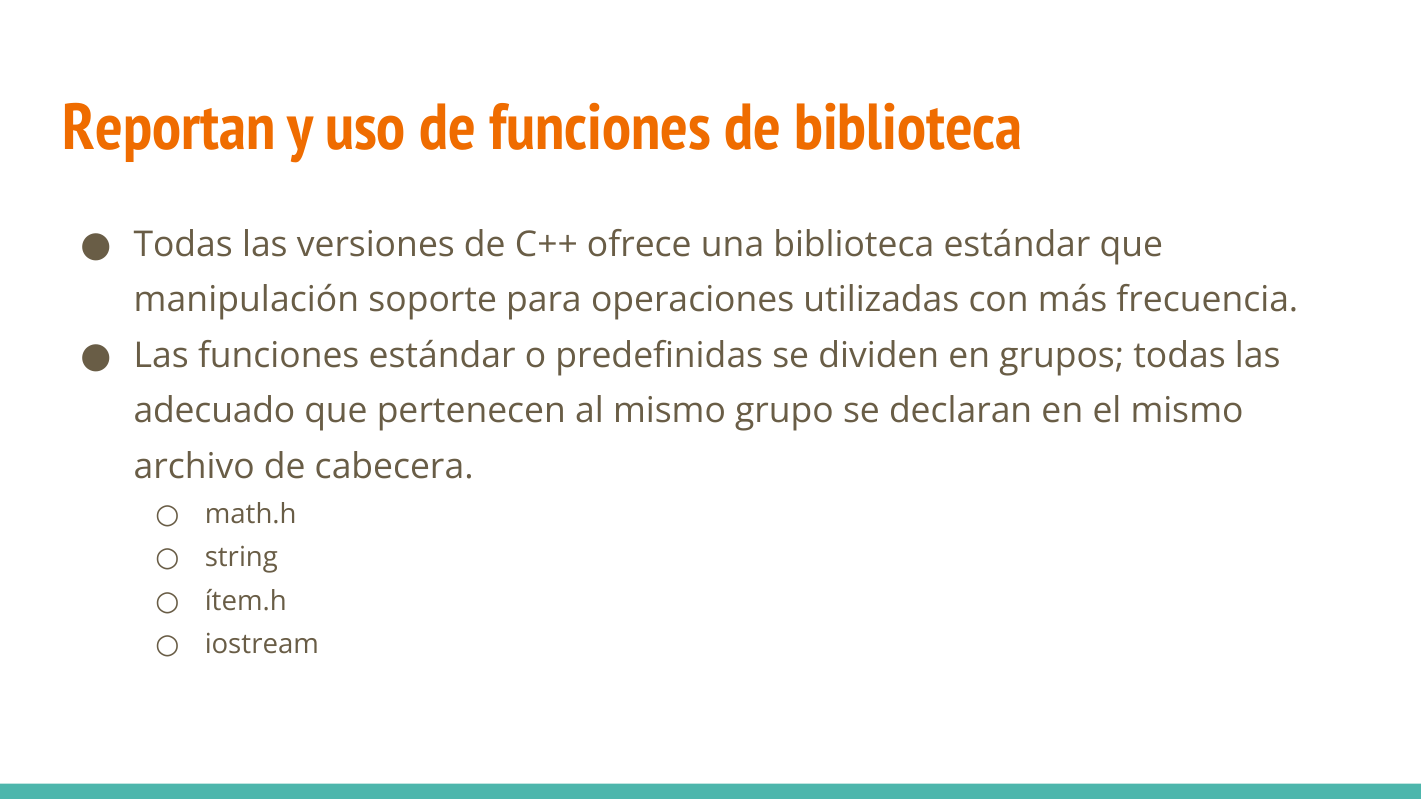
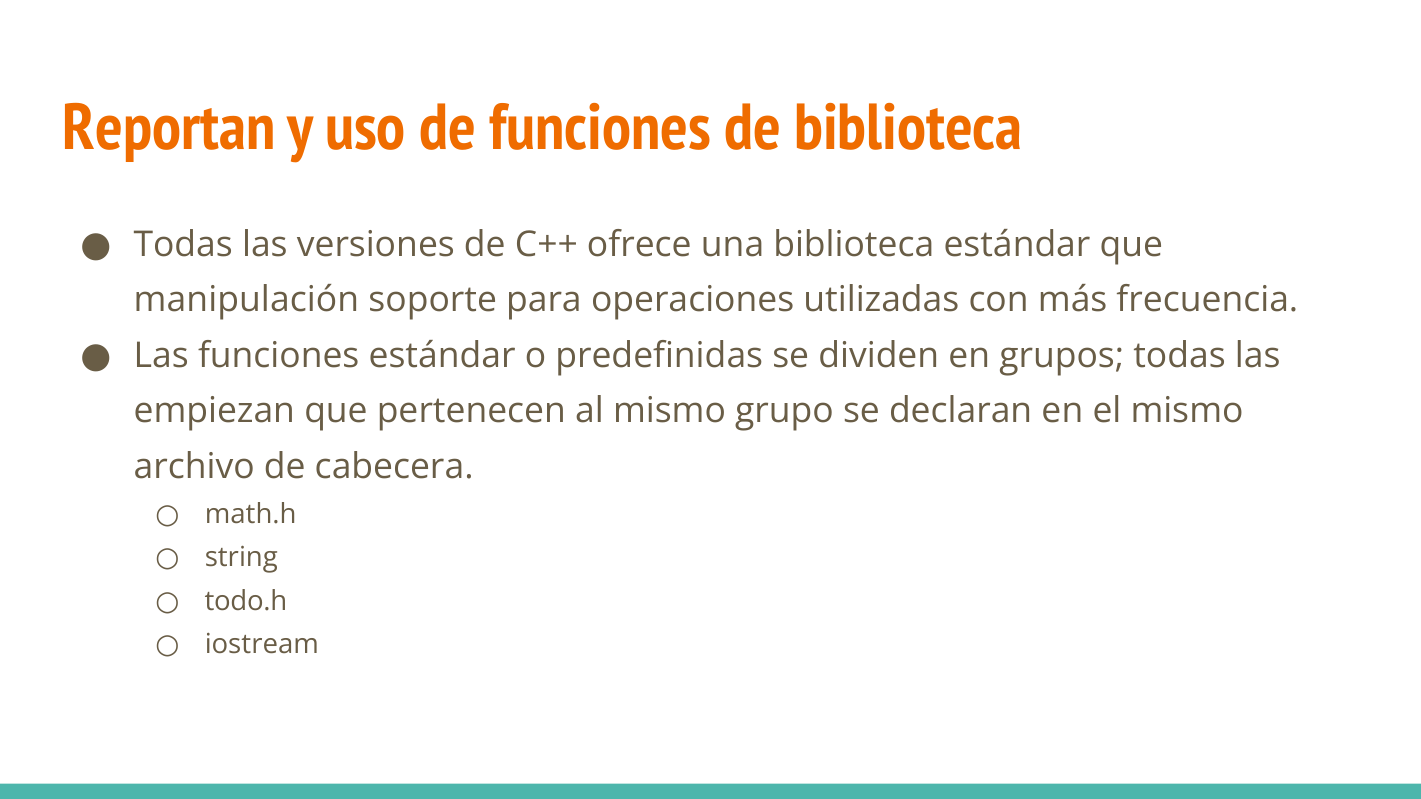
adecuado: adecuado -> empiezan (214, 411)
ítem.h: ítem.h -> todo.h (246, 601)
